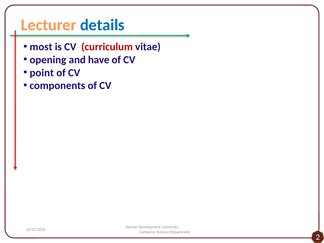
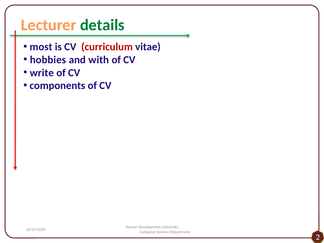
details colour: blue -> green (102, 25)
opening: opening -> hobbies (48, 60)
have: have -> with (99, 60)
point: point -> write (42, 73)
